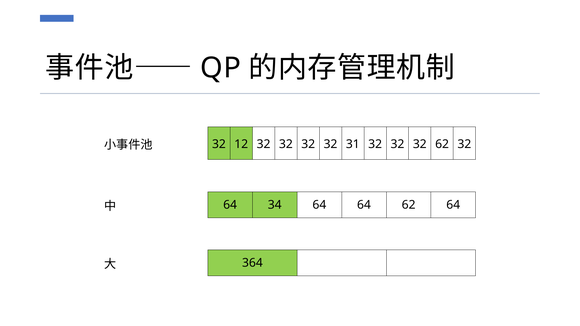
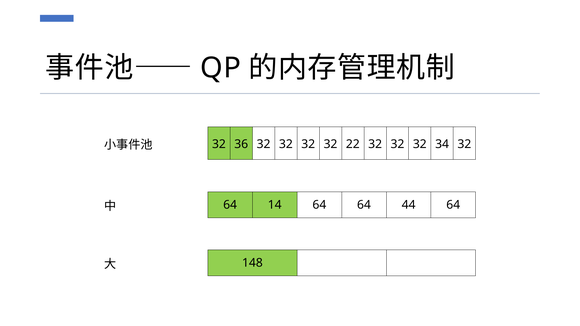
12: 12 -> 36 (241, 144)
31: 31 -> 22 (353, 144)
32 62: 62 -> 34 (442, 144)
34: 34 -> 14 (275, 205)
64 62: 62 -> 44 (409, 205)
364: 364 -> 148 (252, 263)
